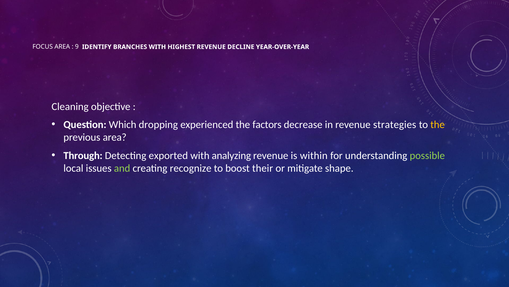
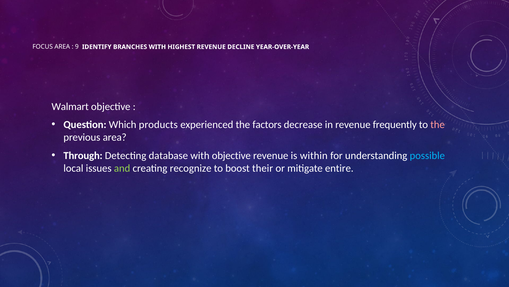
Cleaning: Cleaning -> Walmart (70, 106)
dropping: dropping -> products (158, 124)
strategies: strategies -> frequently (395, 124)
the colour: yellow -> pink (438, 124)
exported: exported -> database (168, 155)
with analyzing: analyzing -> objective (231, 155)
possible colour: light green -> light blue (427, 155)
shape: shape -> entire (339, 168)
